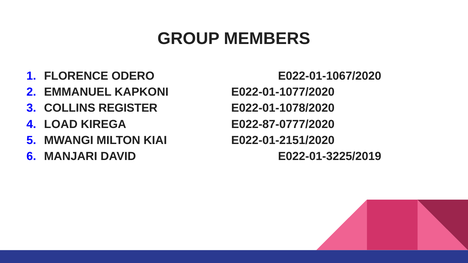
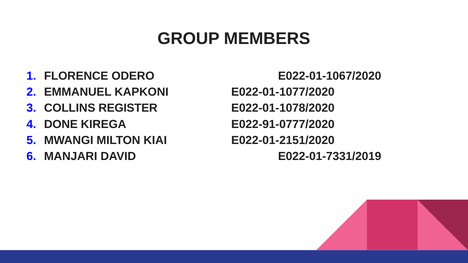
LOAD: LOAD -> DONE (61, 124)
E022-87-0777/2020: E022-87-0777/2020 -> E022-91-0777/2020 (283, 124)
E022-01-3225/2019: E022-01-3225/2019 -> E022-01-7331/2019 (330, 157)
